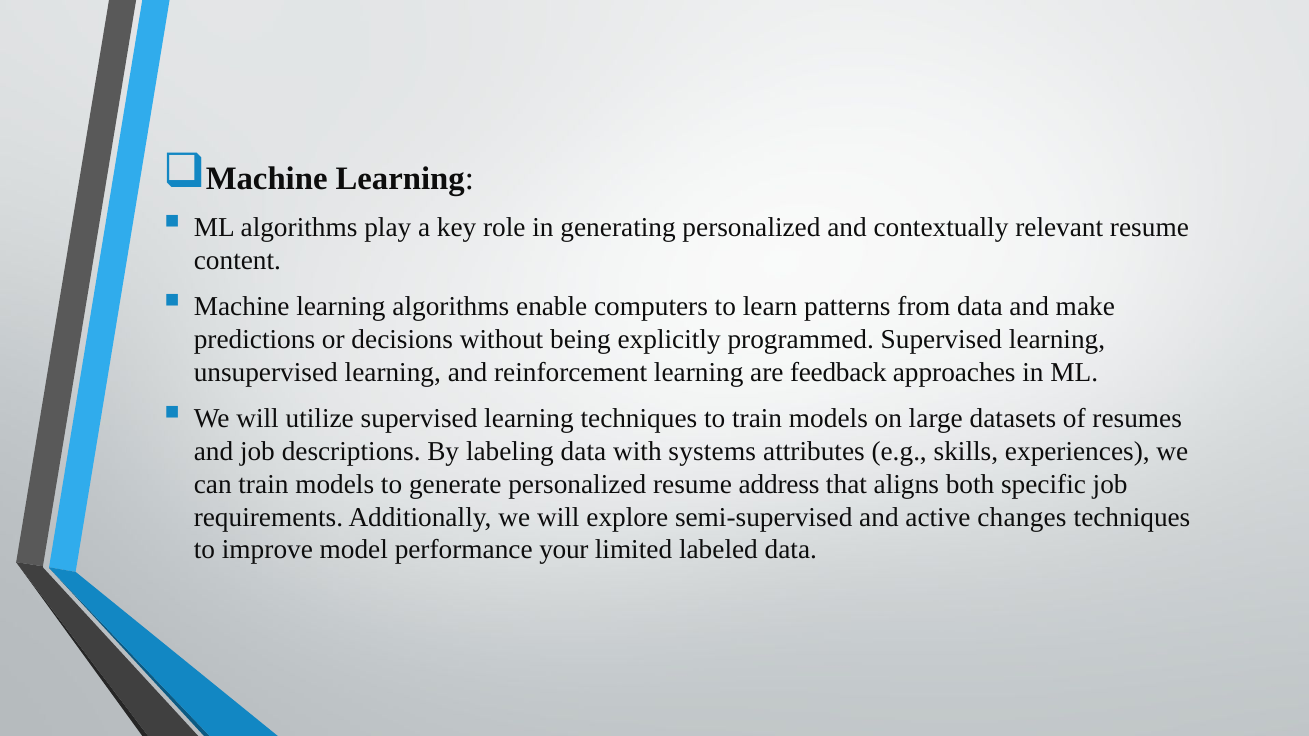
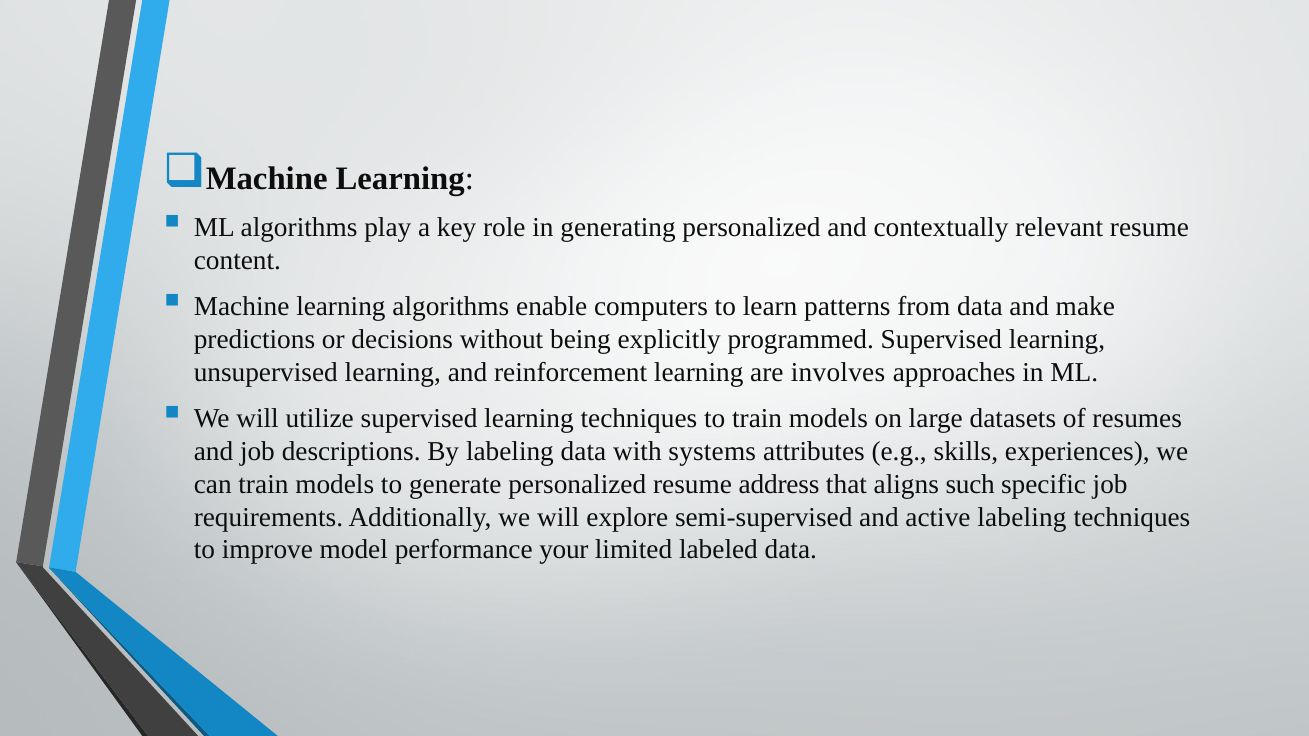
feedback: feedback -> involves (838, 372)
both: both -> such (970, 484)
active changes: changes -> labeling (1022, 517)
